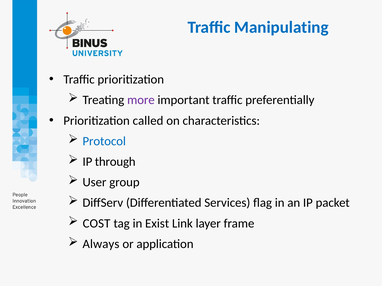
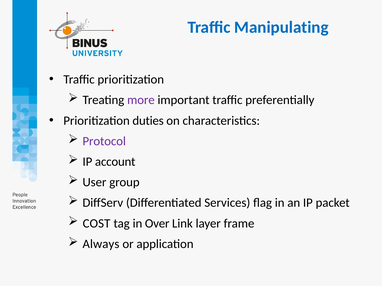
called: called -> duties (148, 121)
Protocol colour: blue -> purple (104, 141)
through: through -> account (115, 162)
Exist: Exist -> Over (157, 224)
